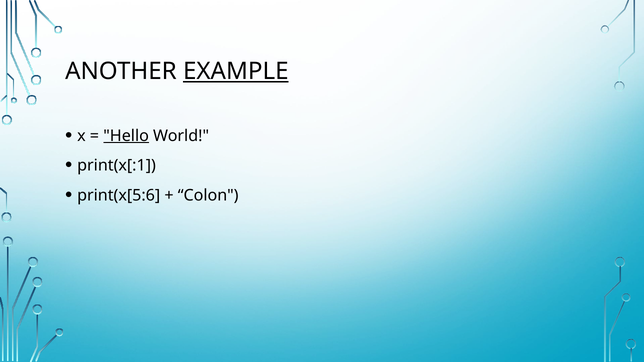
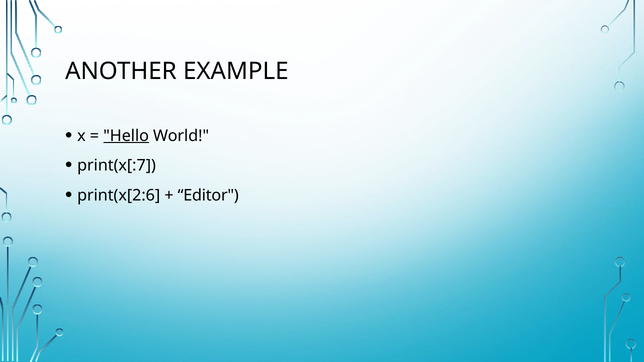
EXAMPLE underline: present -> none (236, 72)
print(x[:1: print(x[:1 -> print(x[:7 (117, 166)
print(x[5:6: print(x[5:6 -> print(x[2:6 (119, 196)
Colon: Colon -> Editor (208, 196)
